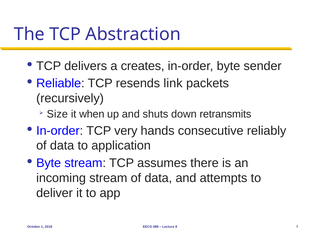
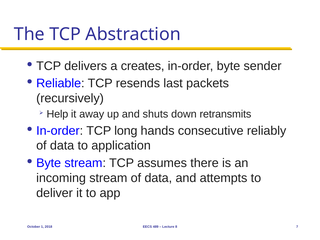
link: link -> last (173, 83)
Size: Size -> Help (57, 114)
when: when -> away (92, 114)
very: very -> long (126, 131)
